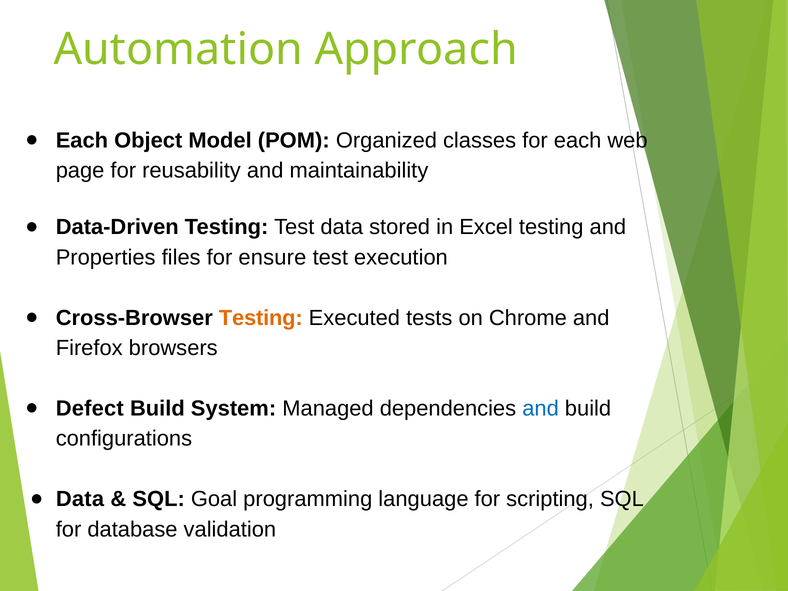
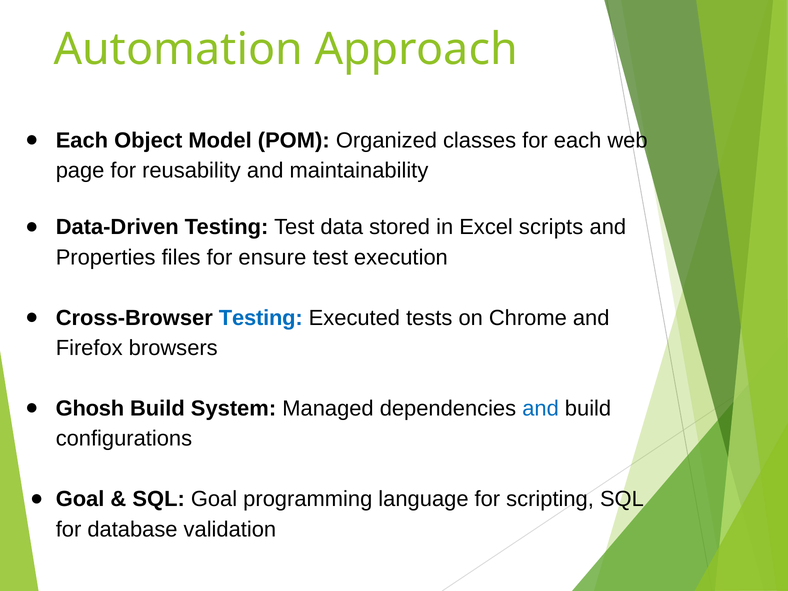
Excel testing: testing -> scripts (551, 227)
Testing colour: orange -> blue (261, 318)
Defect: Defect -> Ghosh (90, 408)
Data: Data -> Goal (80, 499)
